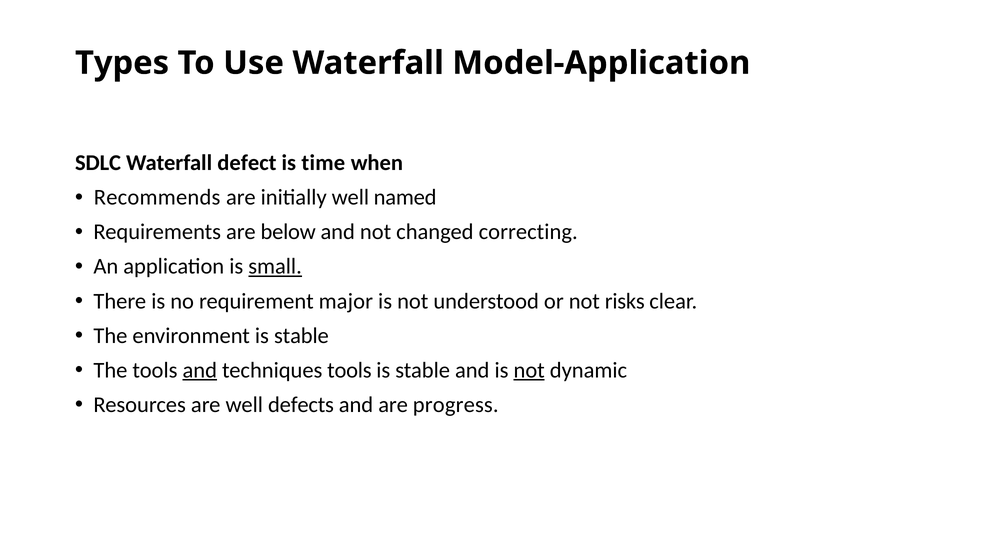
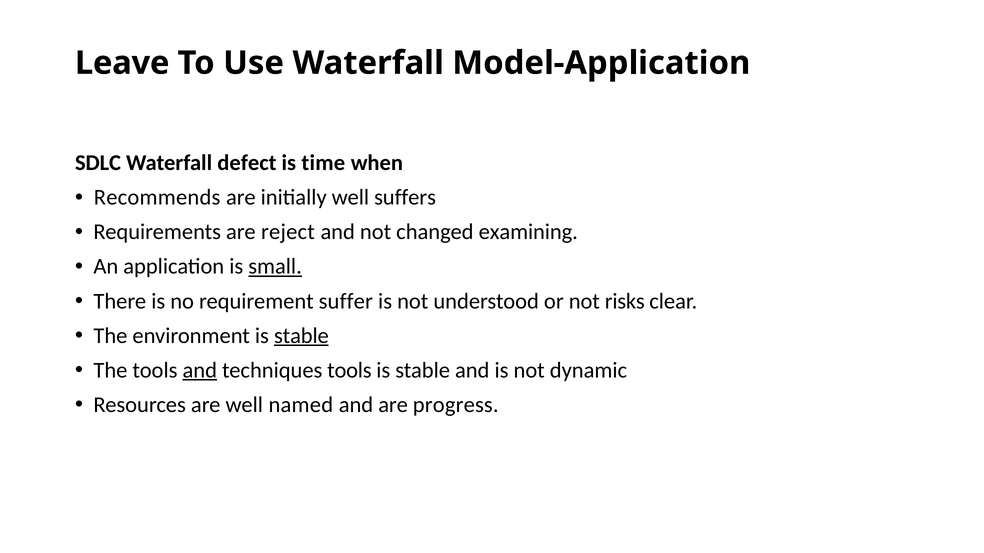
Types: Types -> Leave (122, 63)
named: named -> suffers (405, 198)
below: below -> reject (288, 232)
correcting: correcting -> examining (528, 232)
major: major -> suffer (346, 301)
stable underline: none -> present (301, 336)
not underline: present -> none (529, 371)
defects: defects -> named (301, 405)
